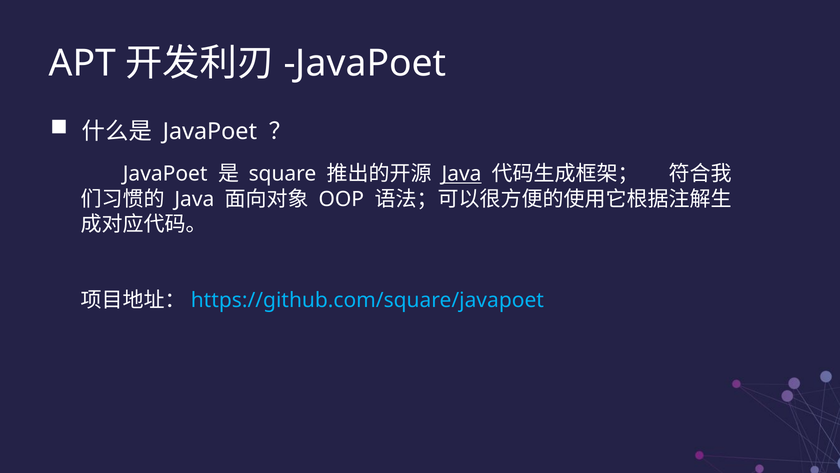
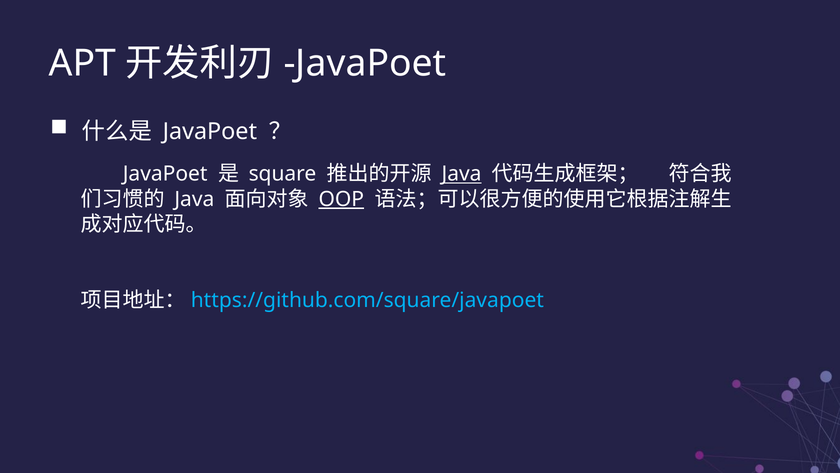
OOP underline: none -> present (341, 199)
